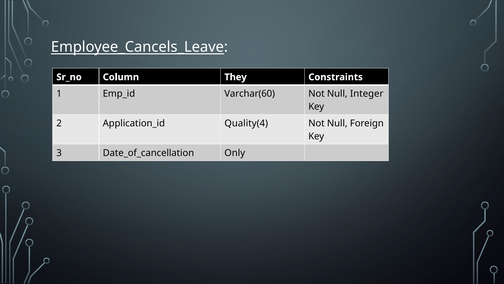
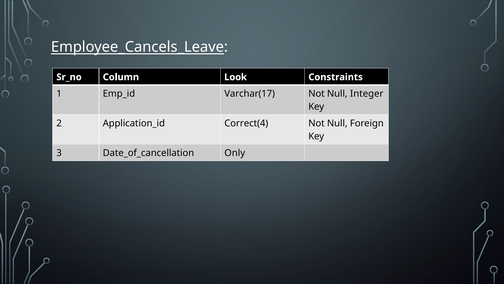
They: They -> Look (236, 77)
Varchar(60: Varchar(60 -> Varchar(17 (250, 94)
Quality(4: Quality(4 -> Correct(4 (246, 123)
